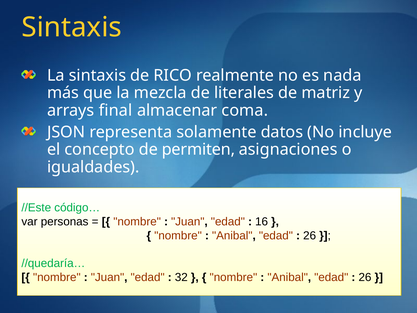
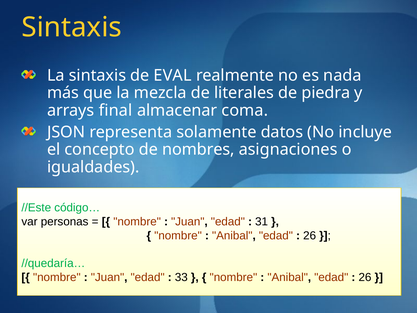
RICO: RICO -> EVAL (173, 75)
matriz: matriz -> piedra (326, 93)
permiten: permiten -> nombres (198, 149)
16: 16 -> 31 (262, 221)
32: 32 -> 33 (181, 277)
